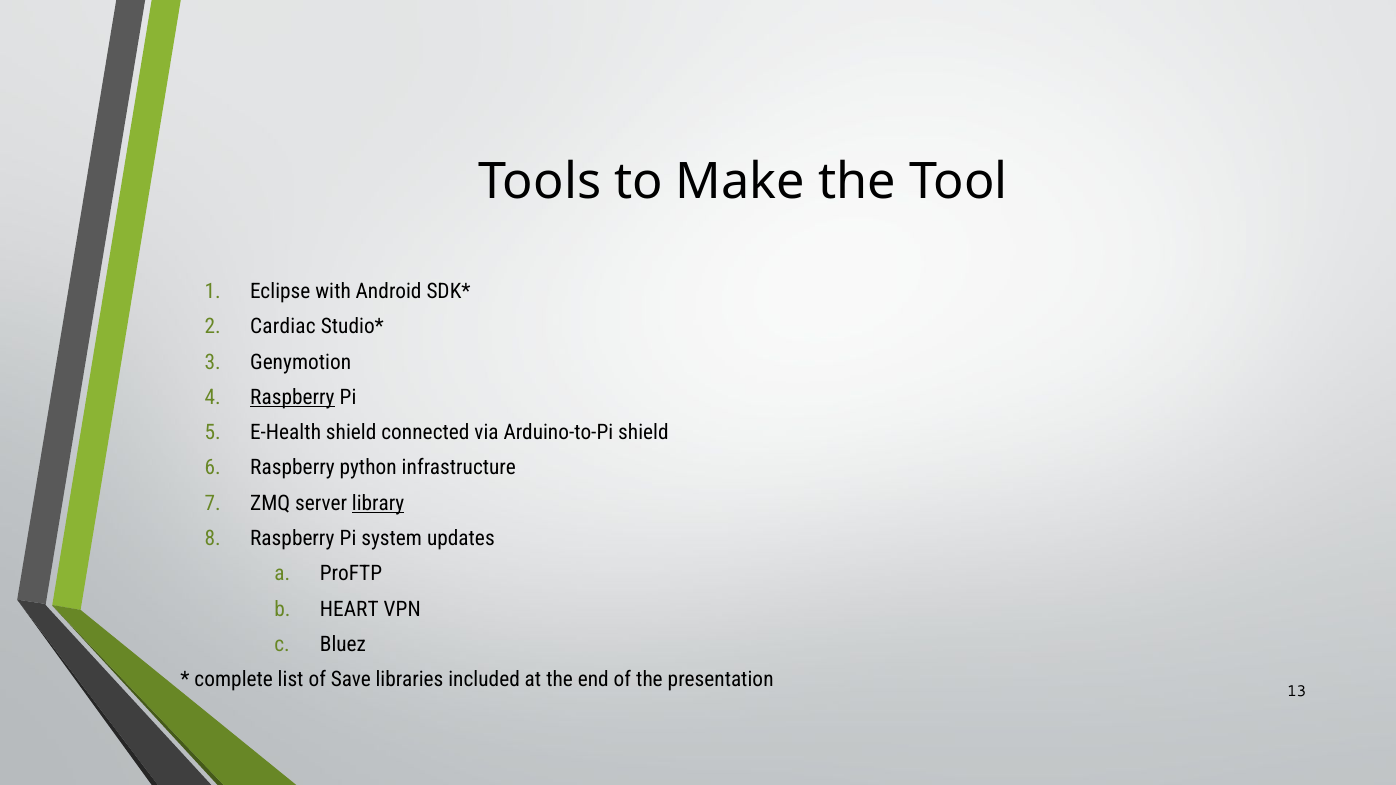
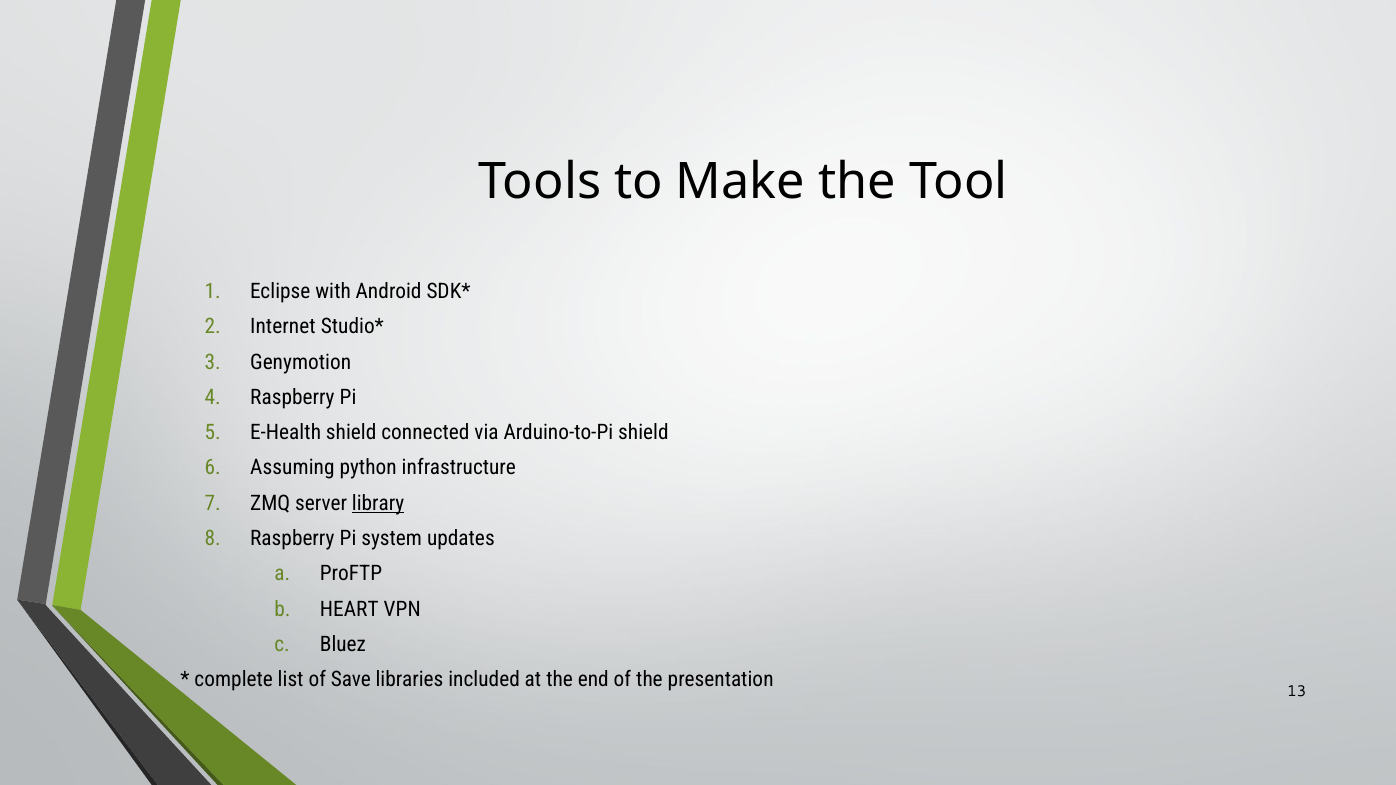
Cardiac: Cardiac -> Internet (283, 327)
Raspberry underline: present -> none (292, 397)
Raspberry: Raspberry -> Assuming (292, 468)
